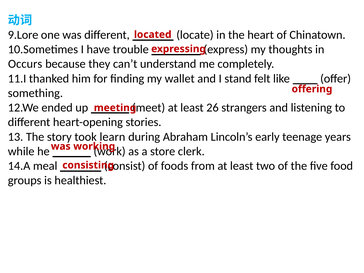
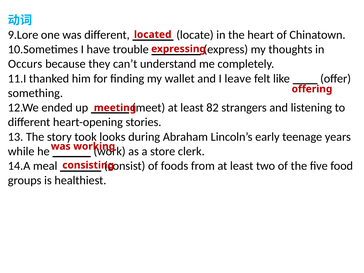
stand: stand -> leave (238, 79)
26: 26 -> 82 (213, 108)
learn: learn -> looks (112, 137)
